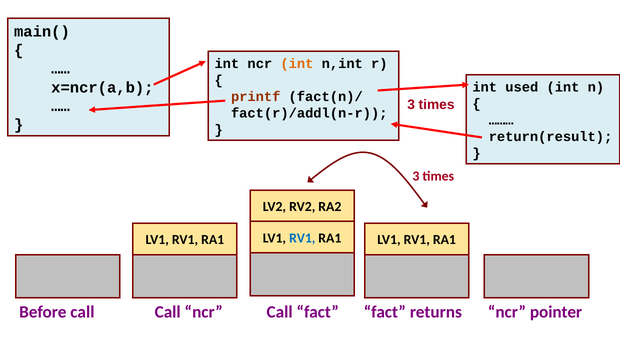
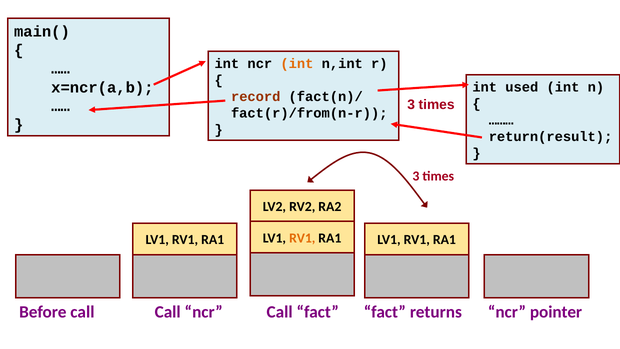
printf: printf -> record (256, 97)
fact(r)/addl(n-r: fact(r)/addl(n-r -> fact(r)/from(n-r (309, 113)
RV1 colour: blue -> orange (302, 238)
